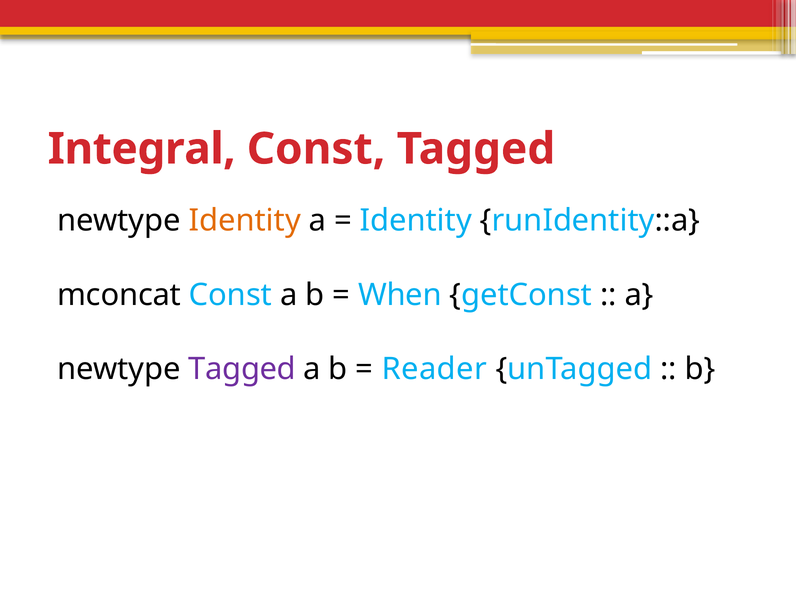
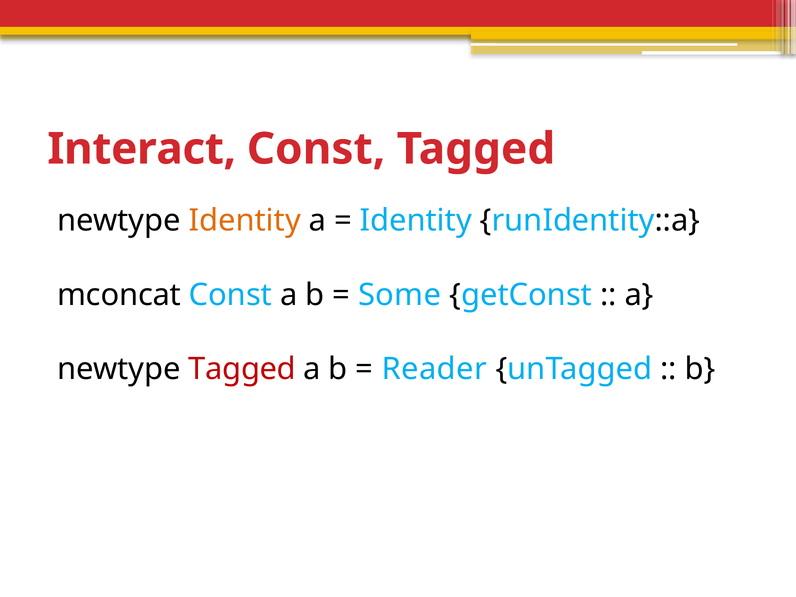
Integral: Integral -> Interact (142, 149)
When: When -> Some (400, 295)
Tagged colour: purple -> red (242, 369)
